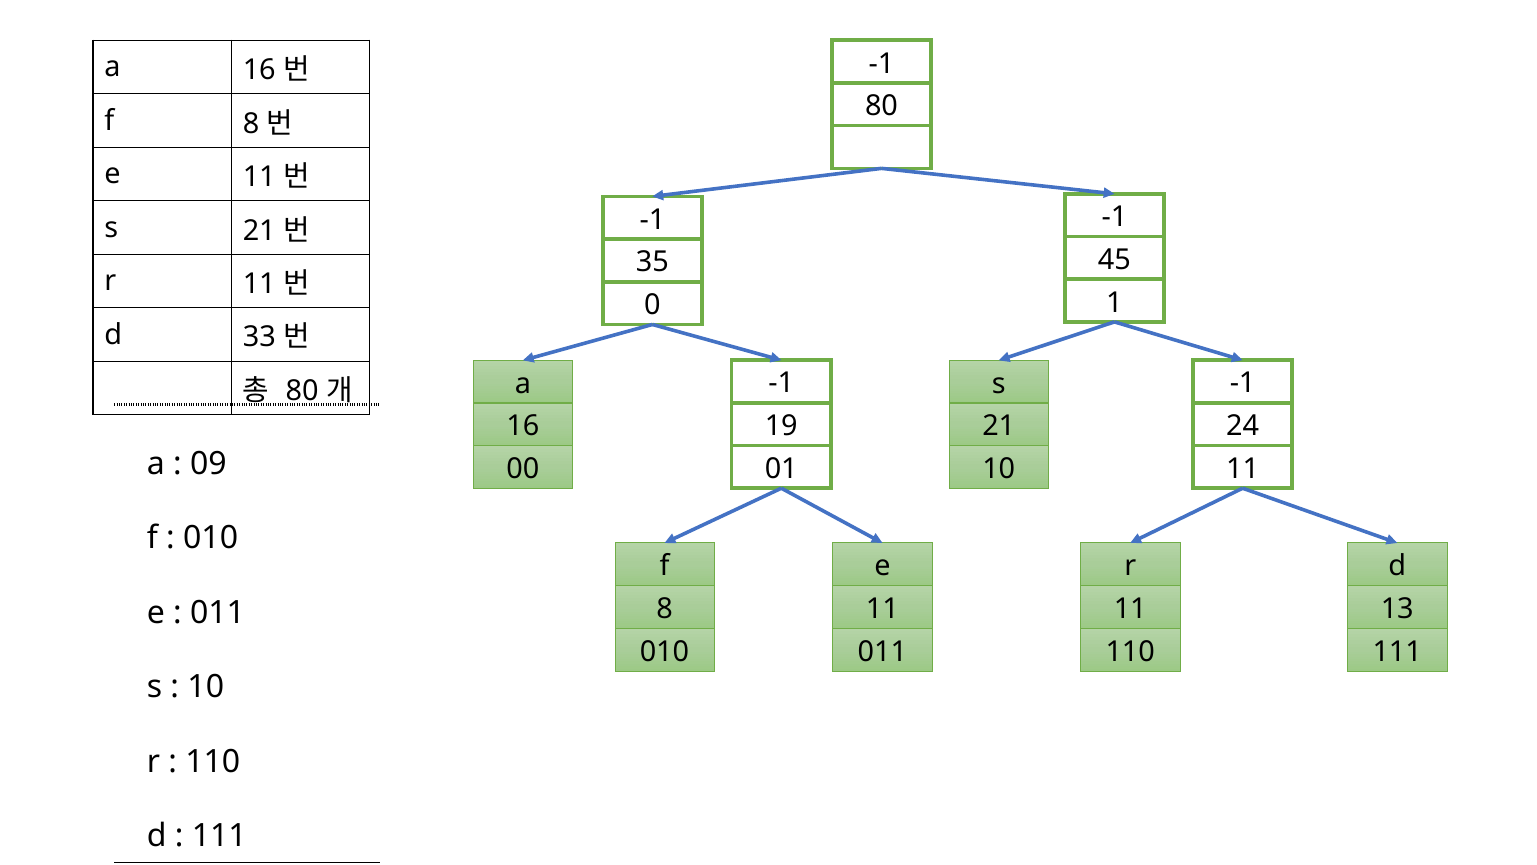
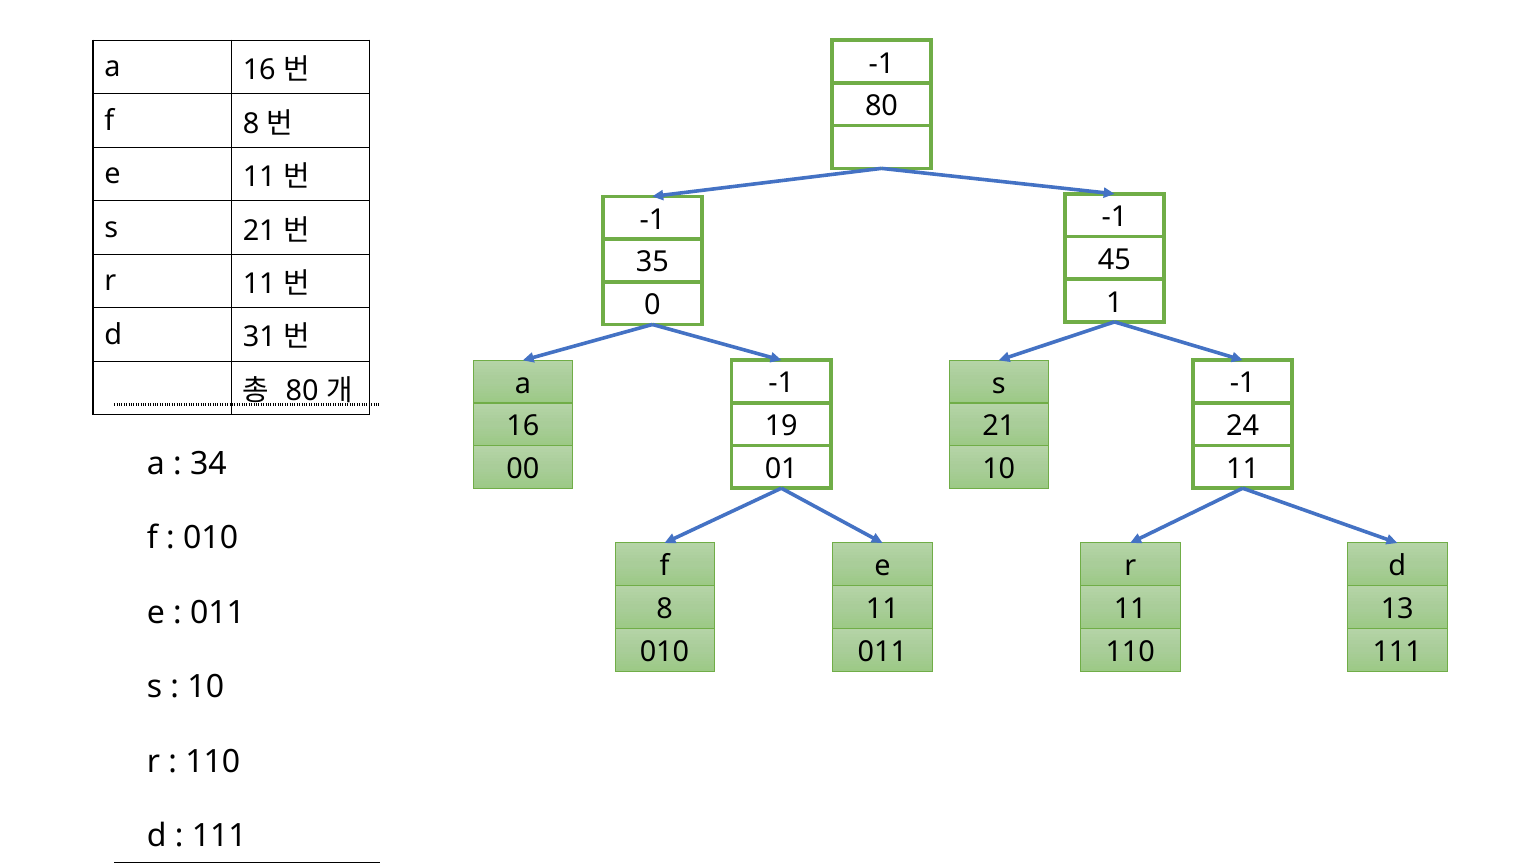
33: 33 -> 31 (259, 337)
09: 09 -> 34 (208, 463)
